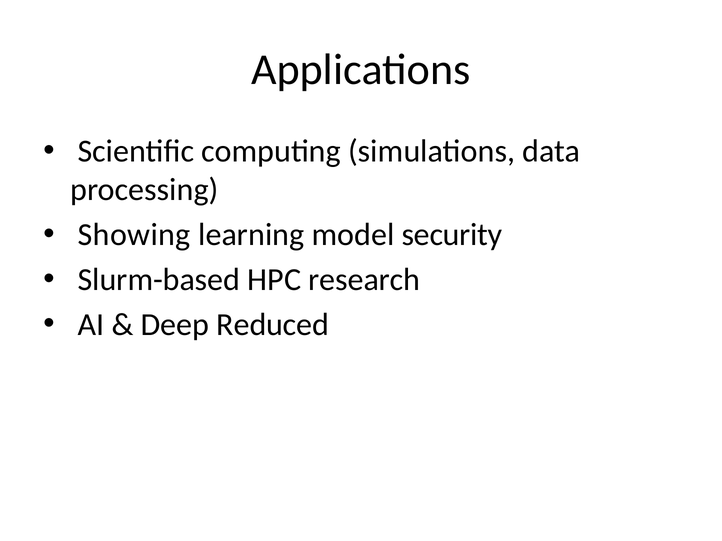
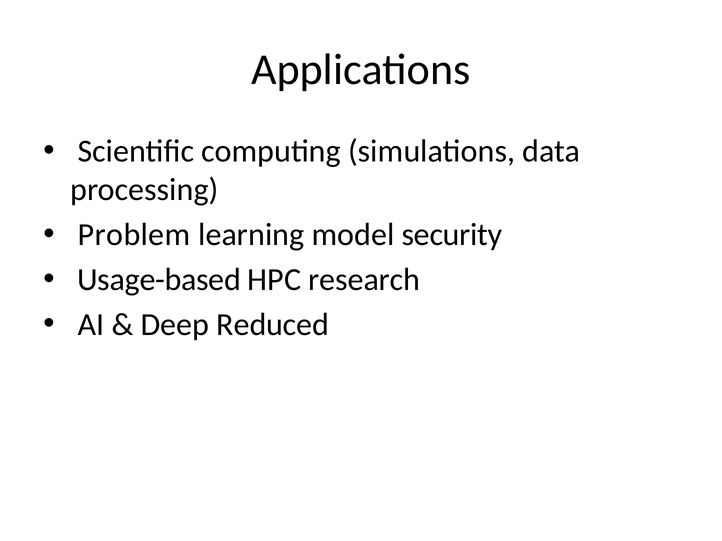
Showing: Showing -> Problem (134, 235)
Slurm-based: Slurm-based -> Usage-based (159, 280)
